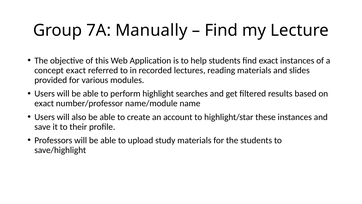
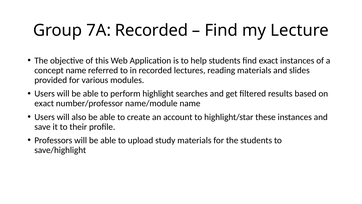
7A Manually: Manually -> Recorded (152, 30)
concept exact: exact -> name (76, 70)
